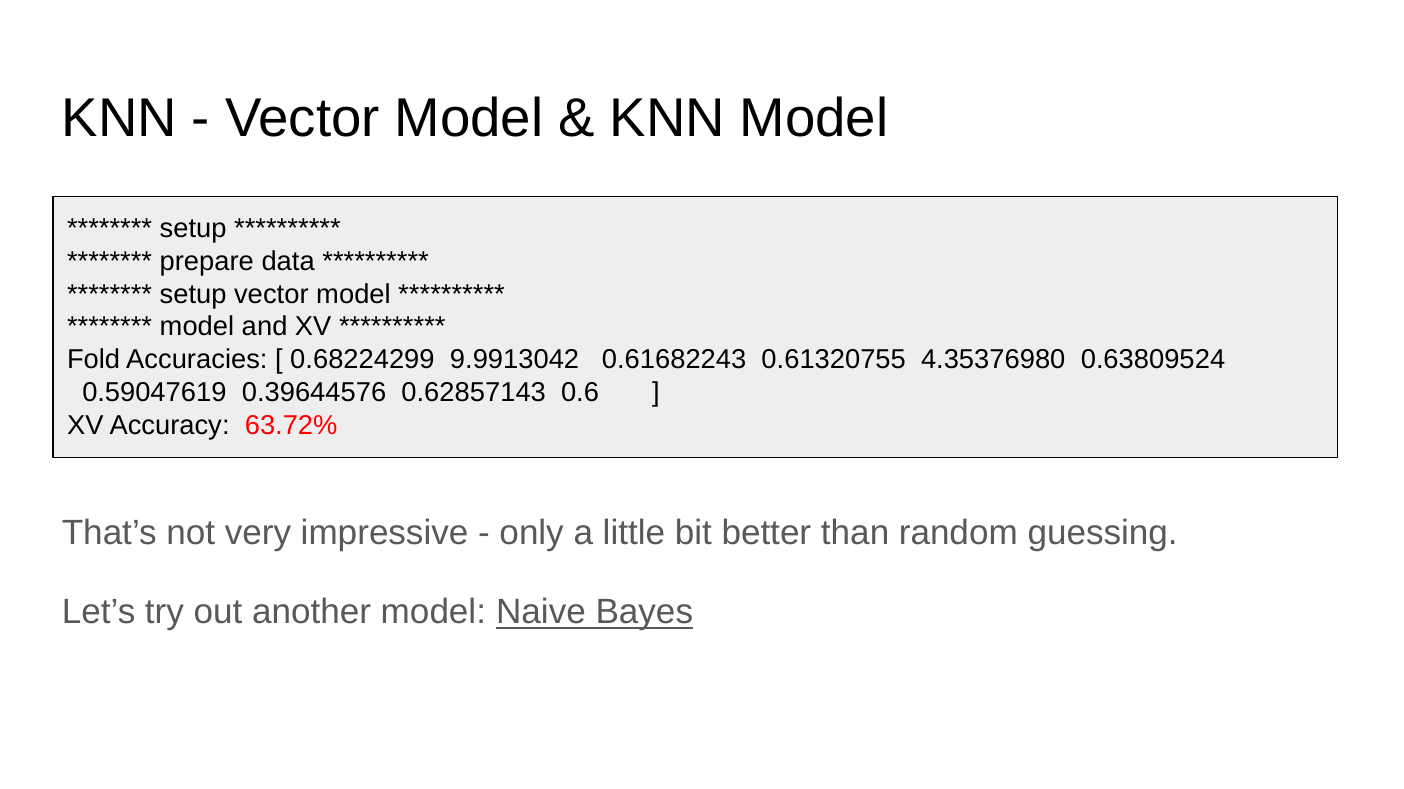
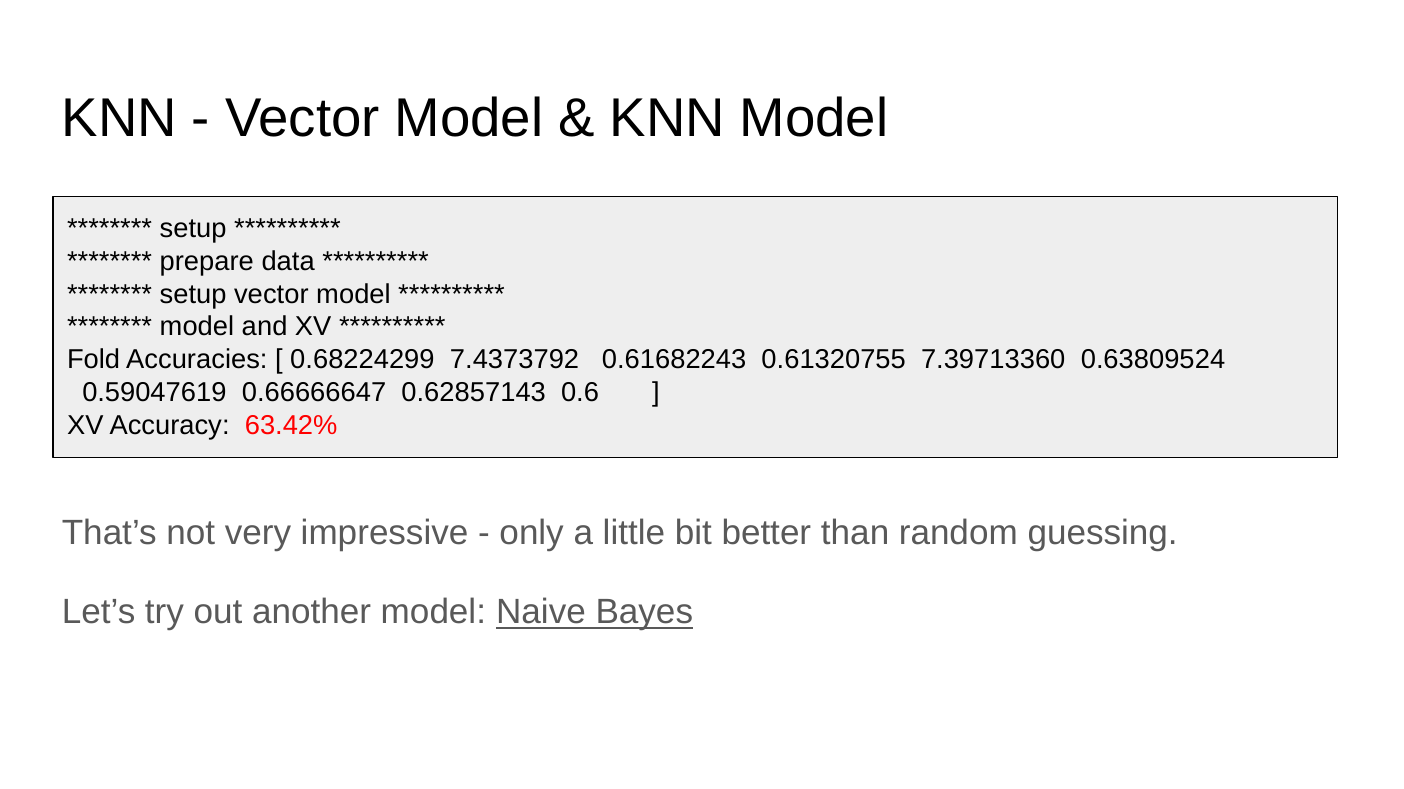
9.9913042: 9.9913042 -> 7.4373792 (515, 360)
4.35376980: 4.35376980 -> 7.39713360 (993, 360)
0.39644576: 0.39644576 -> 0.66666647 (314, 393)
63.72%: 63.72% -> 63.42% (291, 425)
